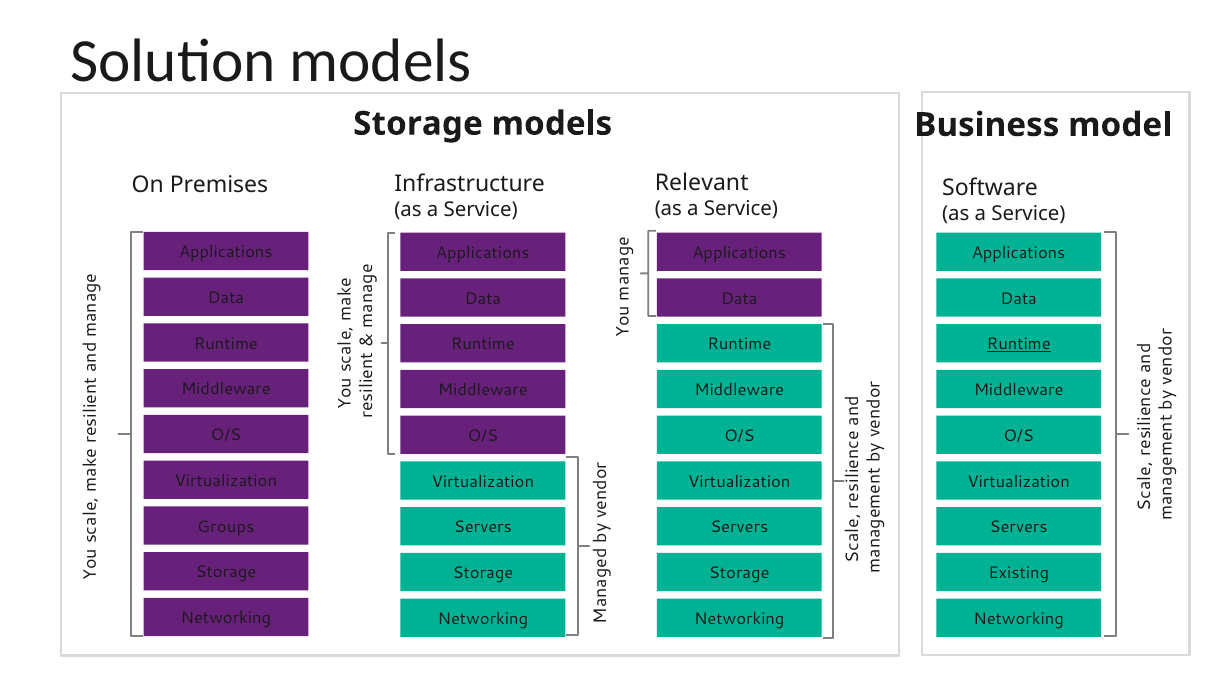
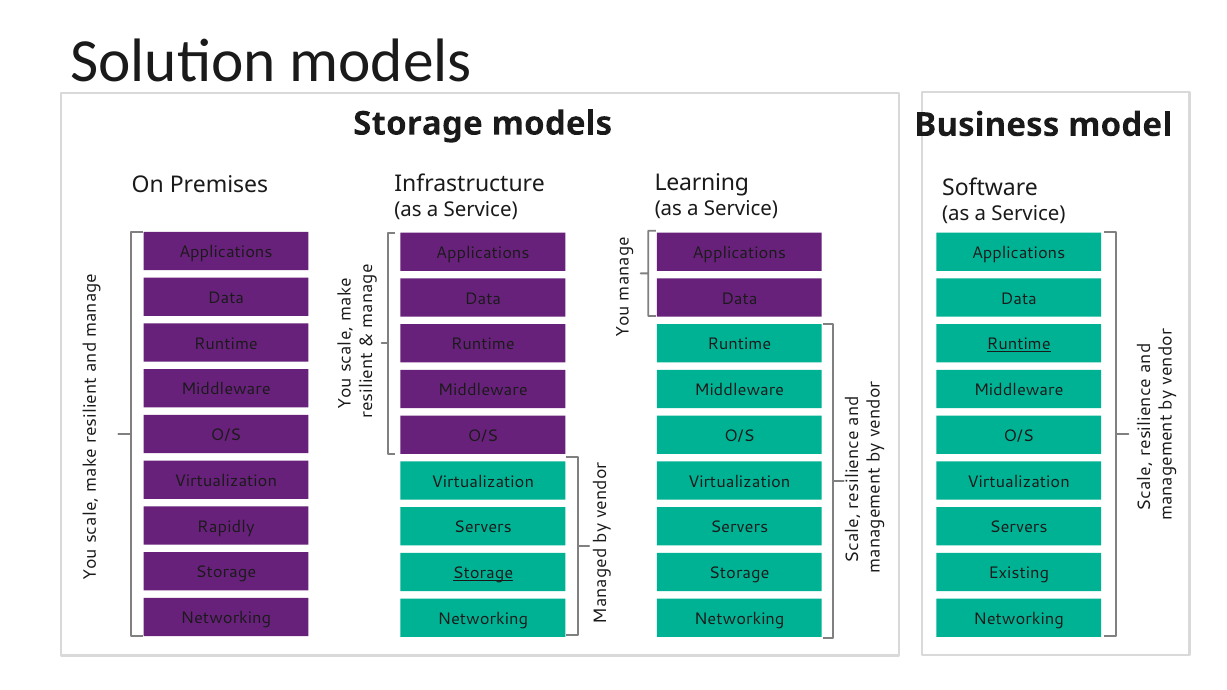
Relevant: Relevant -> Learning (702, 183)
Groups: Groups -> Rapidly (226, 527)
Storage underline: none -> present (483, 573)
